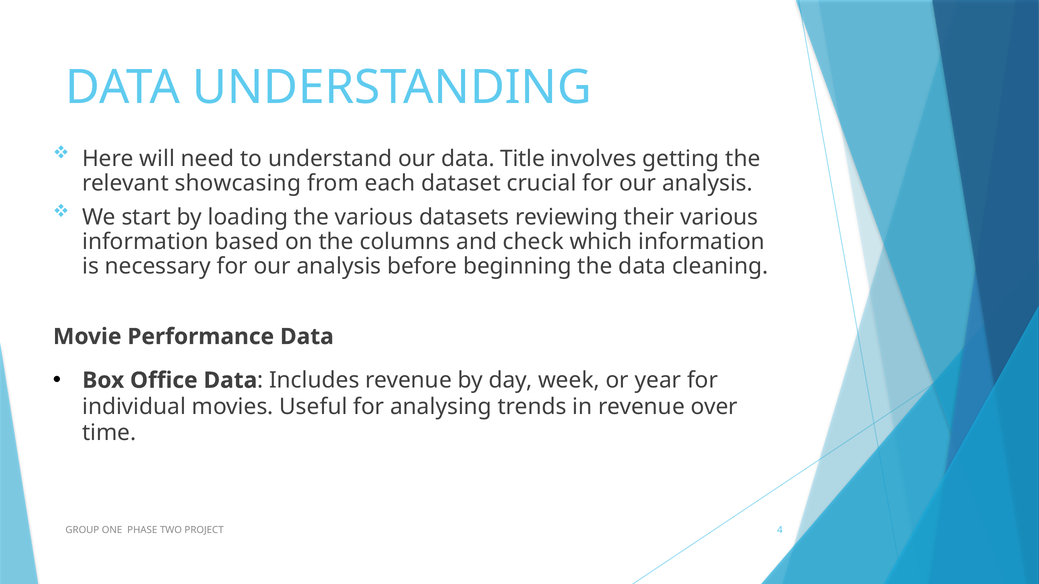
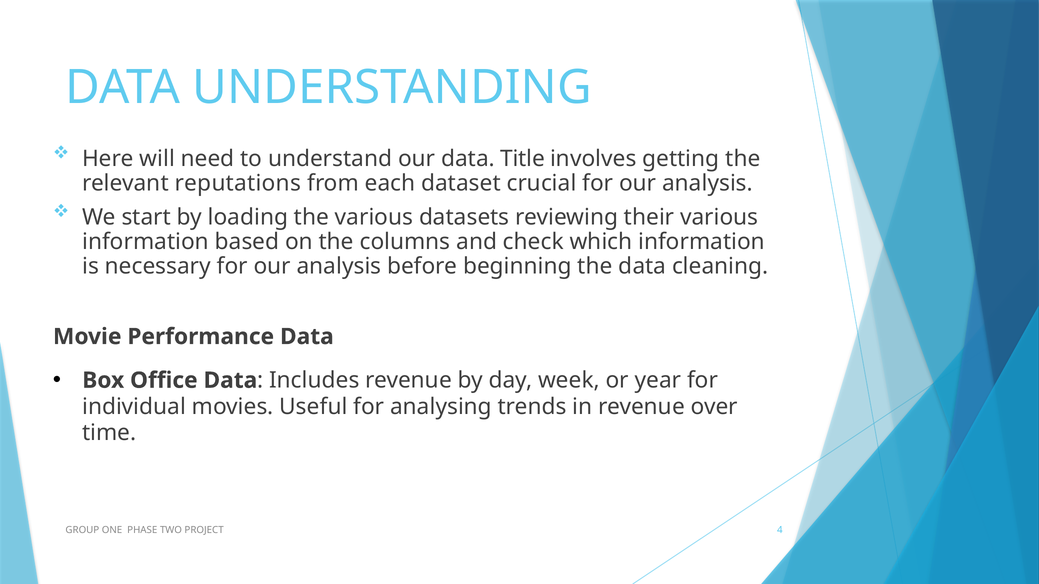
showcasing: showcasing -> reputations (238, 183)
